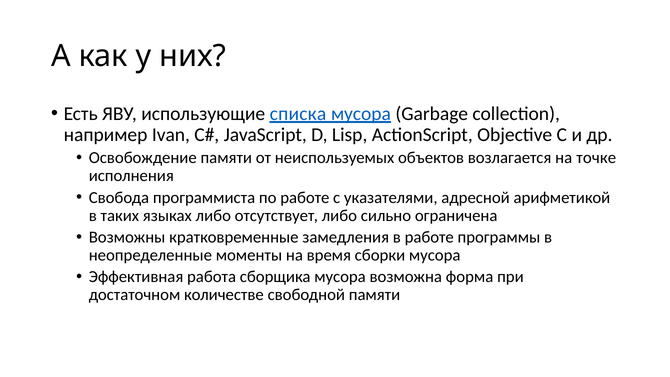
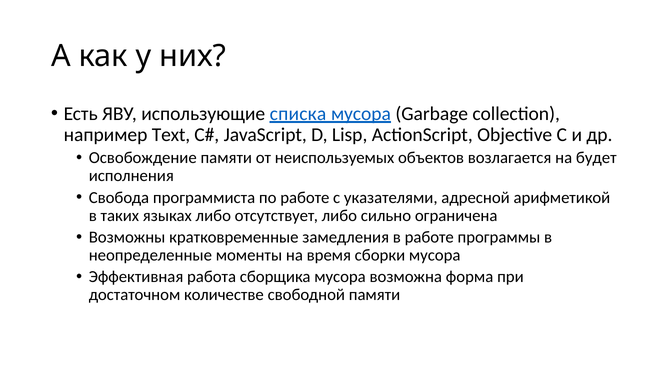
Ivan: Ivan -> Text (171, 135)
точке: точке -> будет (596, 158)
